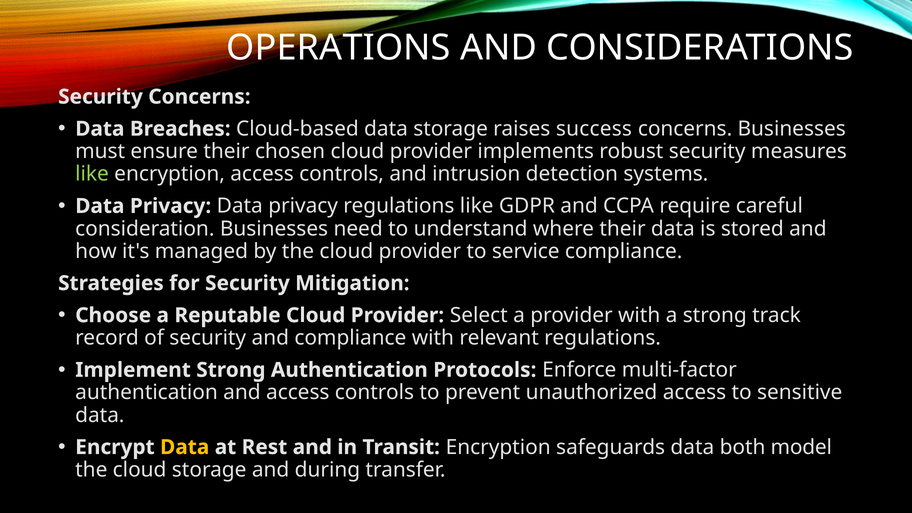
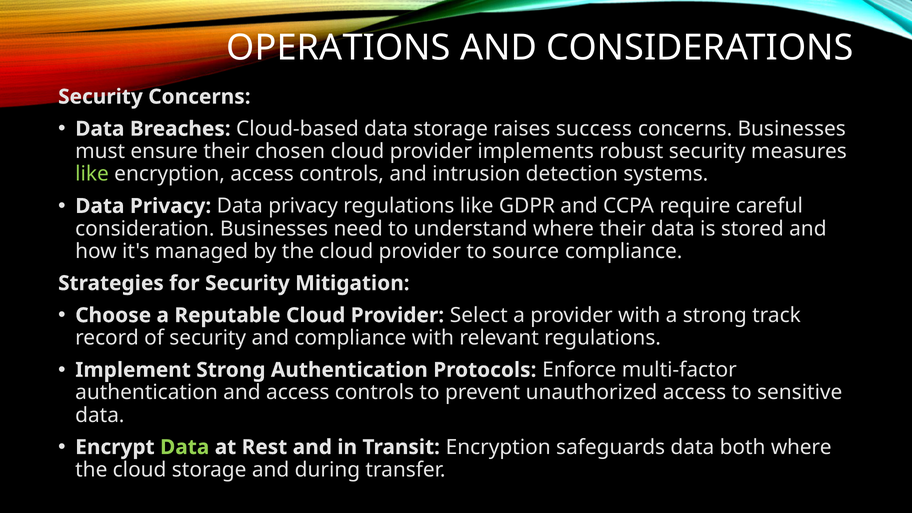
service: service -> source (526, 251)
Data colour: yellow -> light green (185, 447)
both model: model -> where (801, 447)
